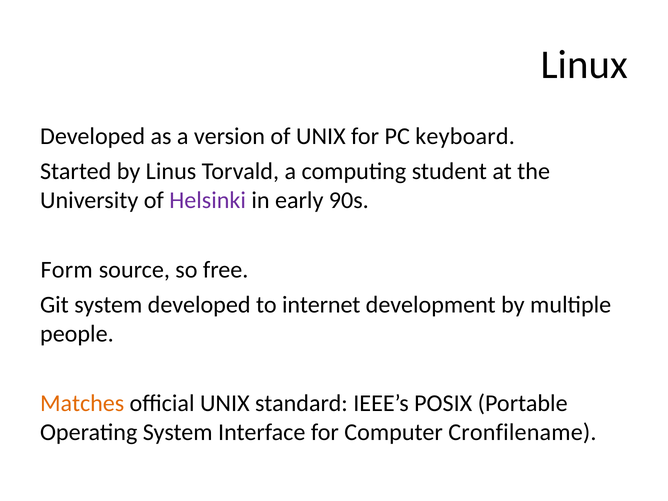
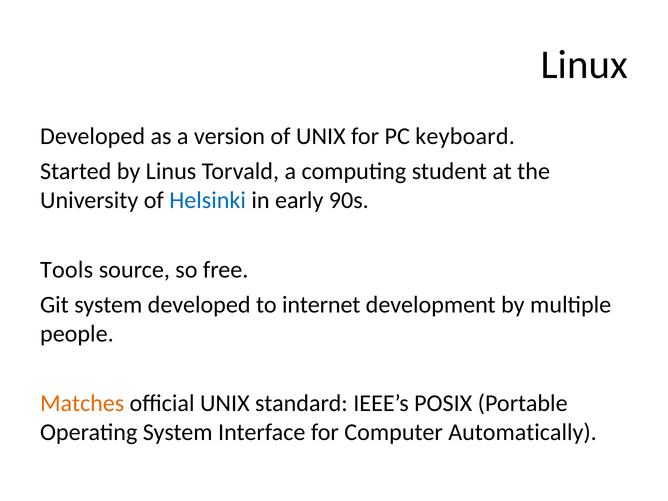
Helsinki colour: purple -> blue (208, 200)
Form: Form -> Tools (67, 270)
Cronfilename: Cronfilename -> Automatically (523, 432)
